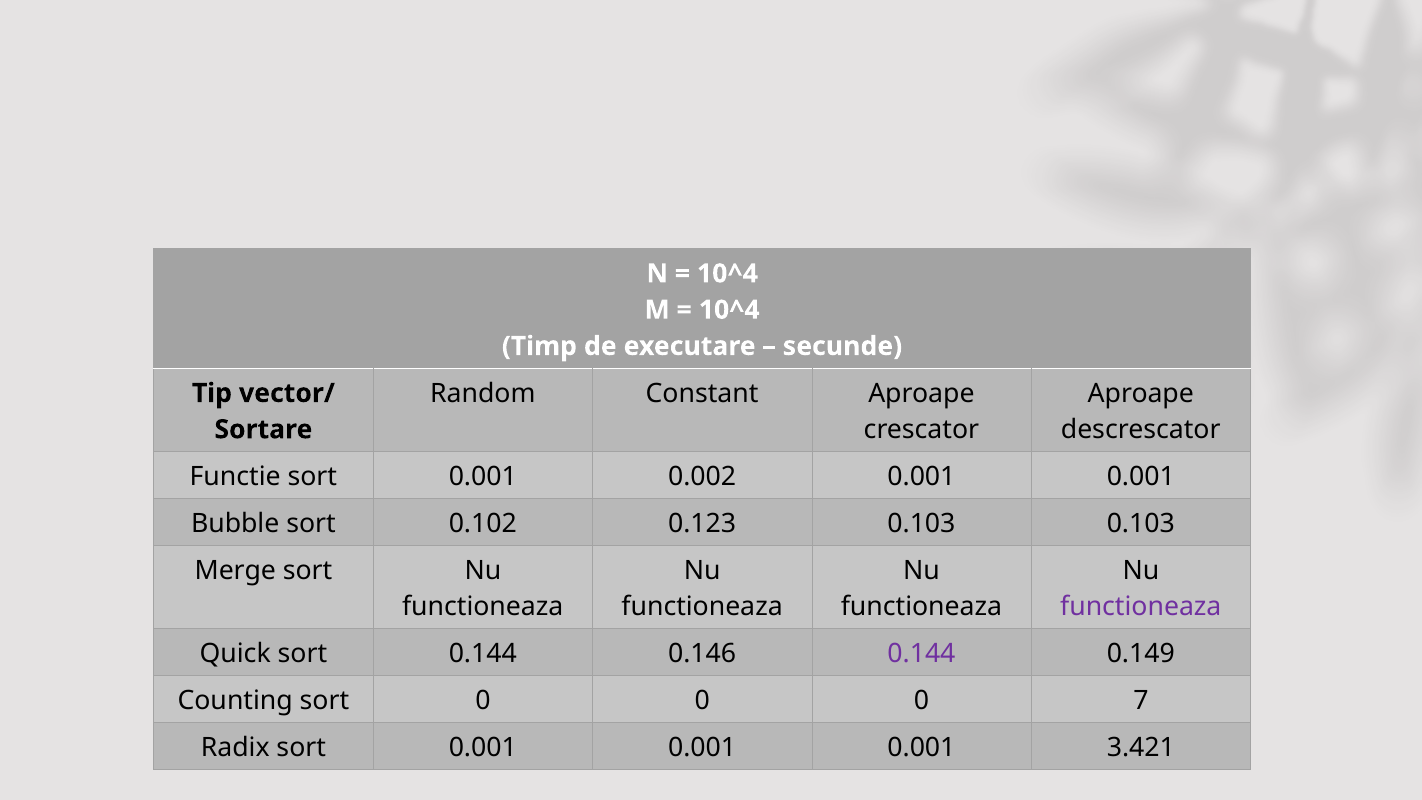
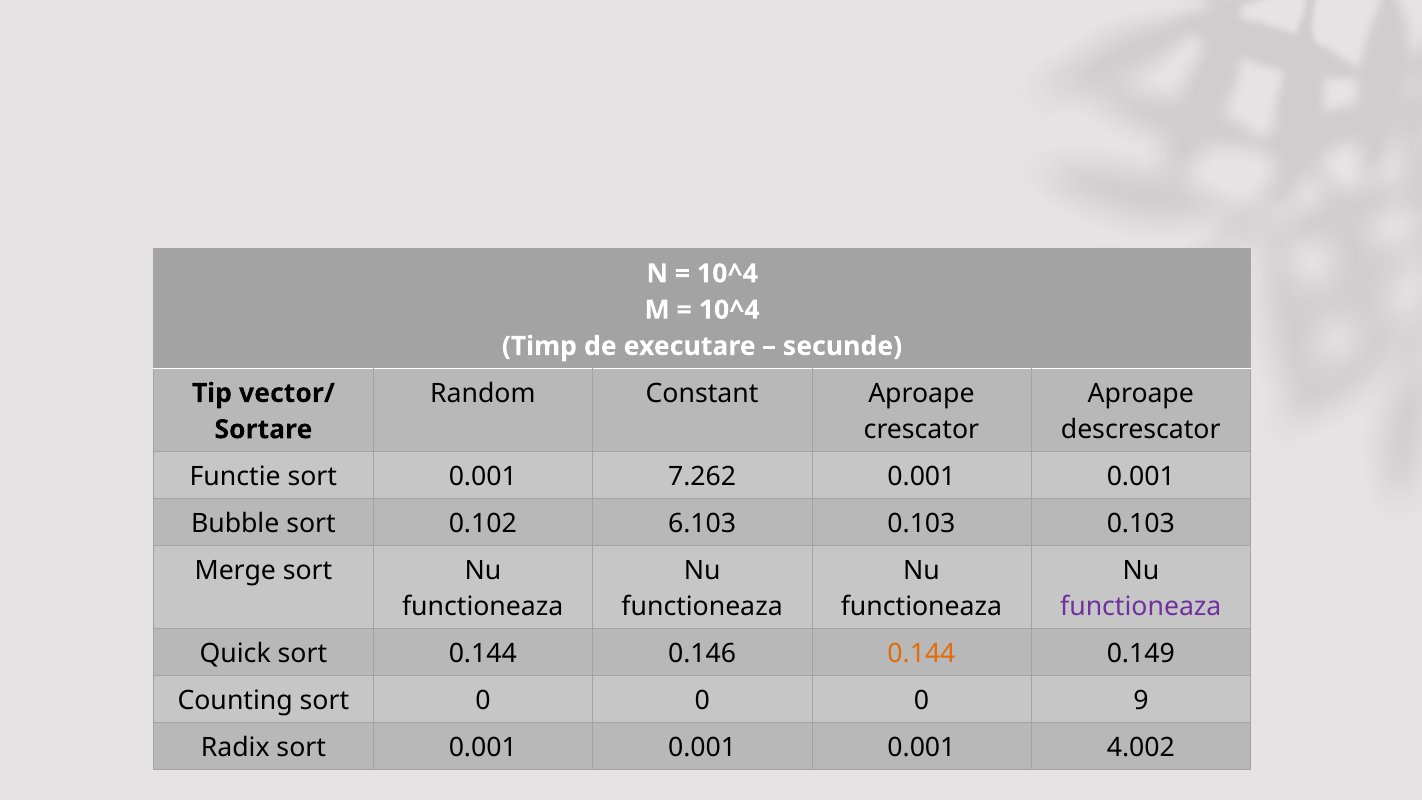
0.002: 0.002 -> 7.262 (702, 476)
0.123: 0.123 -> 6.103 (702, 523)
0.144 colour: purple -> orange (921, 654)
7: 7 -> 9 (1141, 701)
3.421: 3.421 -> 4.002 (1141, 748)
